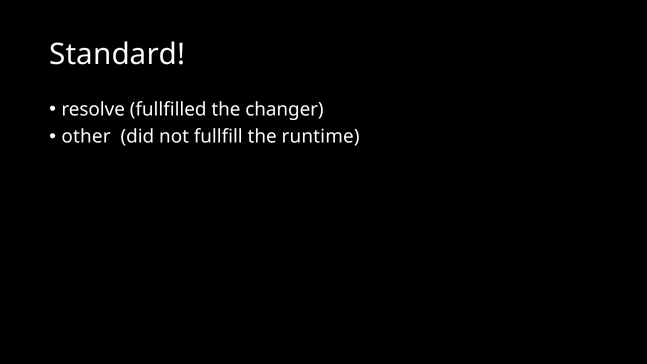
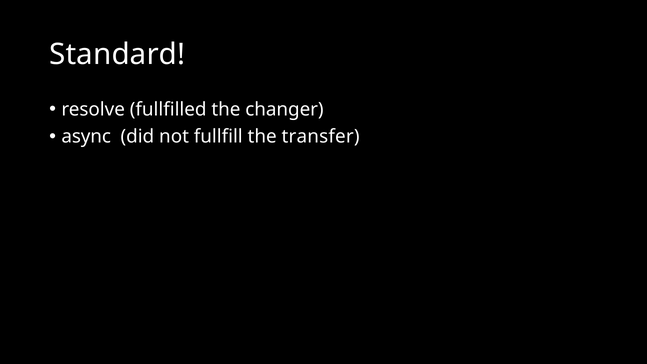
other: other -> async (86, 137)
runtime: runtime -> transfer (321, 137)
